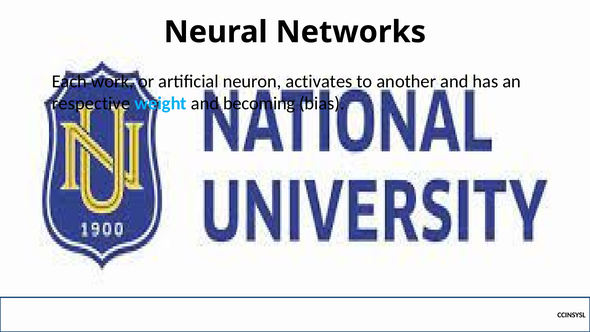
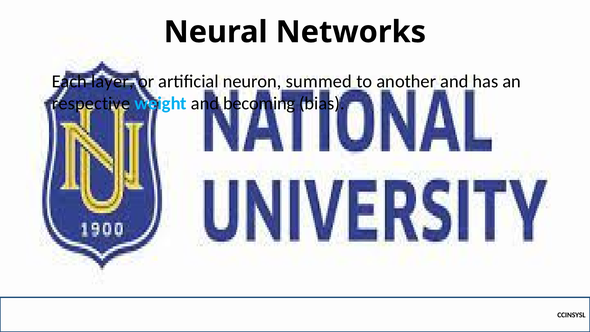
work: work -> layer (112, 81)
activates: activates -> summed (319, 81)
